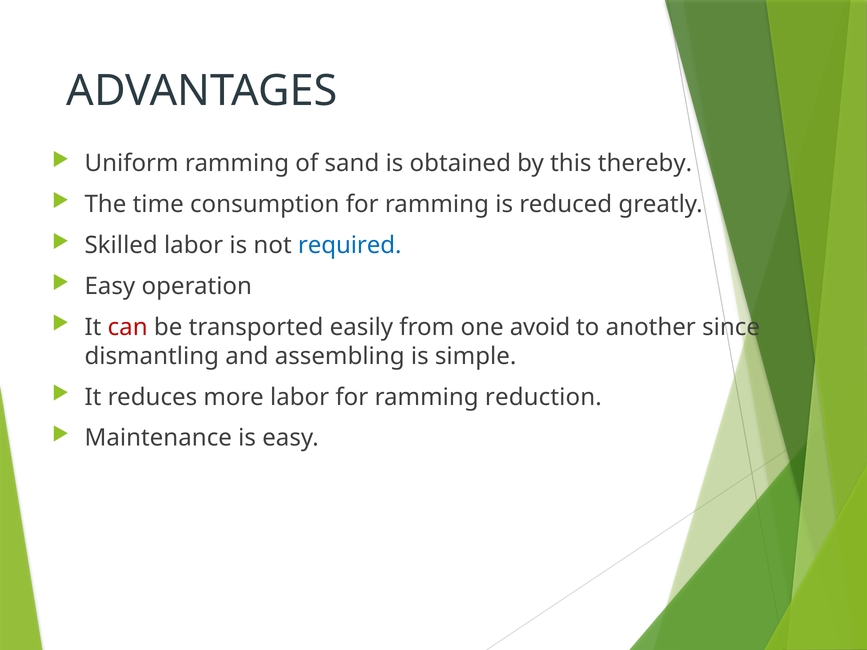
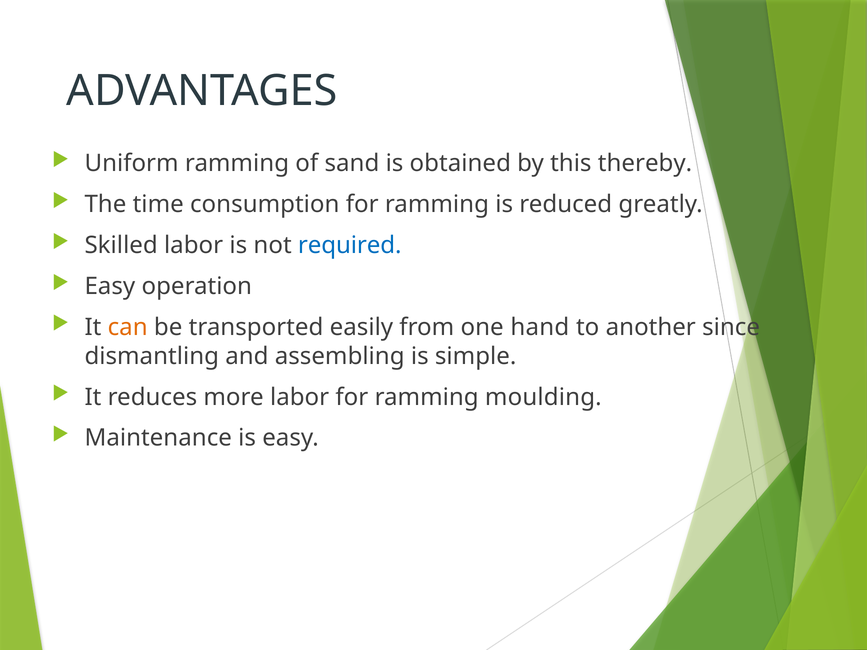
can colour: red -> orange (128, 327)
avoid: avoid -> hand (540, 327)
reduction: reduction -> moulding (543, 397)
